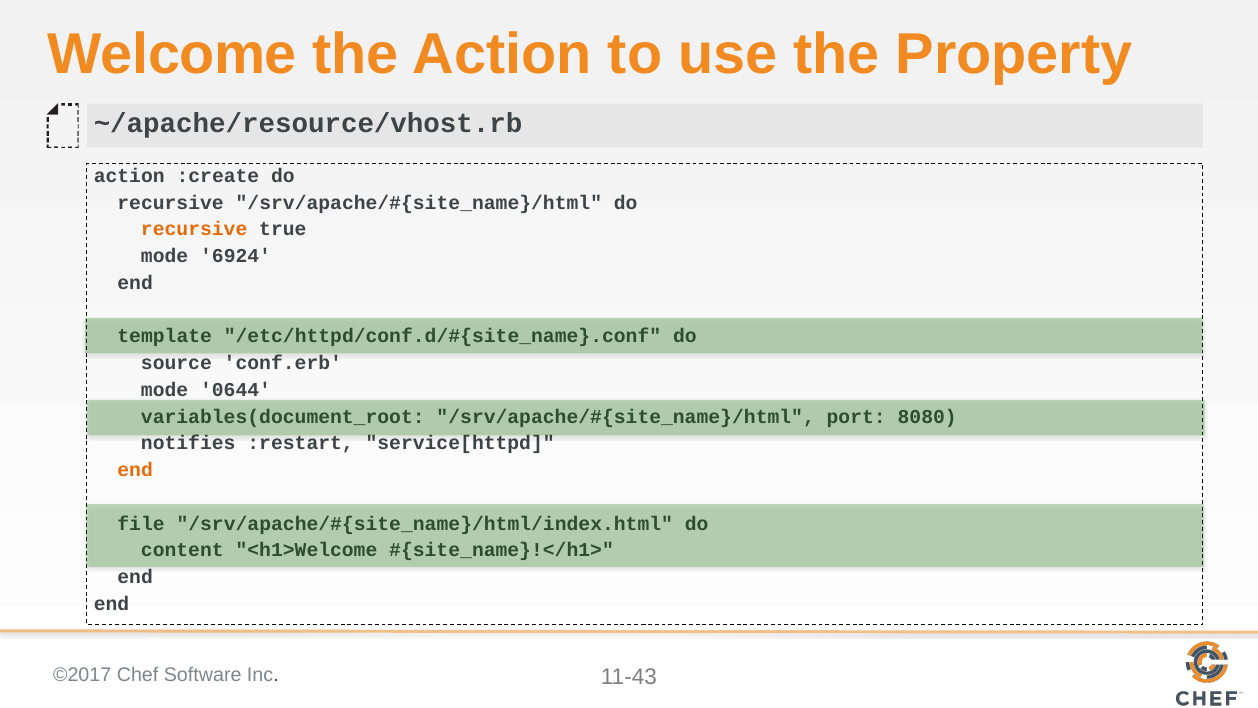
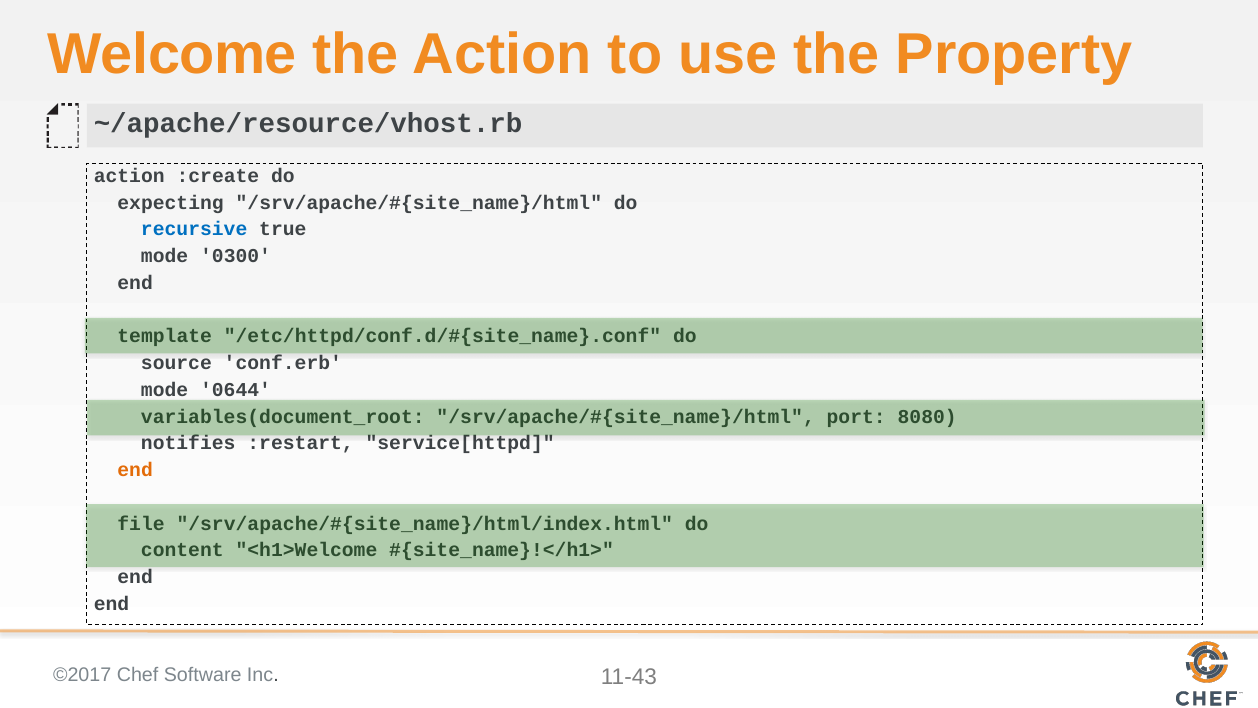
recursive: recursive -> expecting (171, 202)
recursive colour: orange -> blue (194, 229)
6924: 6924 -> 0300 (236, 256)
